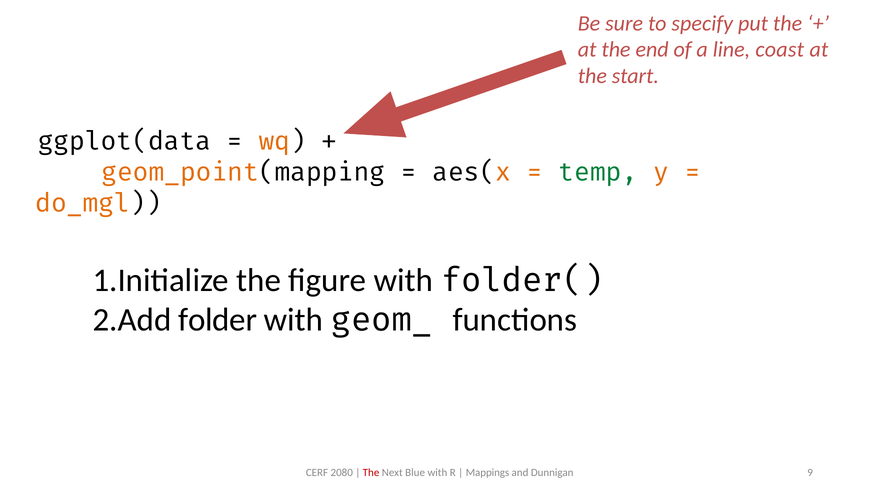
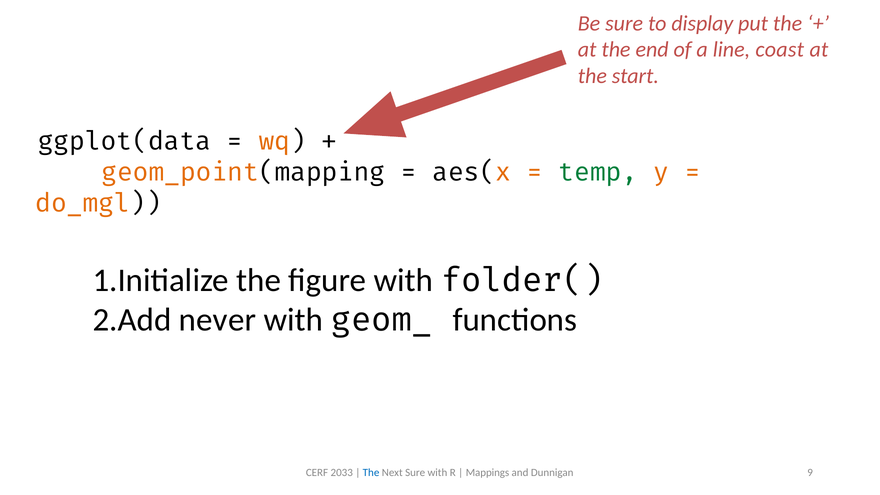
specify: specify -> display (702, 23)
folder: folder -> never (217, 320)
2080: 2080 -> 2033 (342, 473)
The colour: red -> blue (371, 473)
Next Blue: Blue -> Sure (415, 473)
